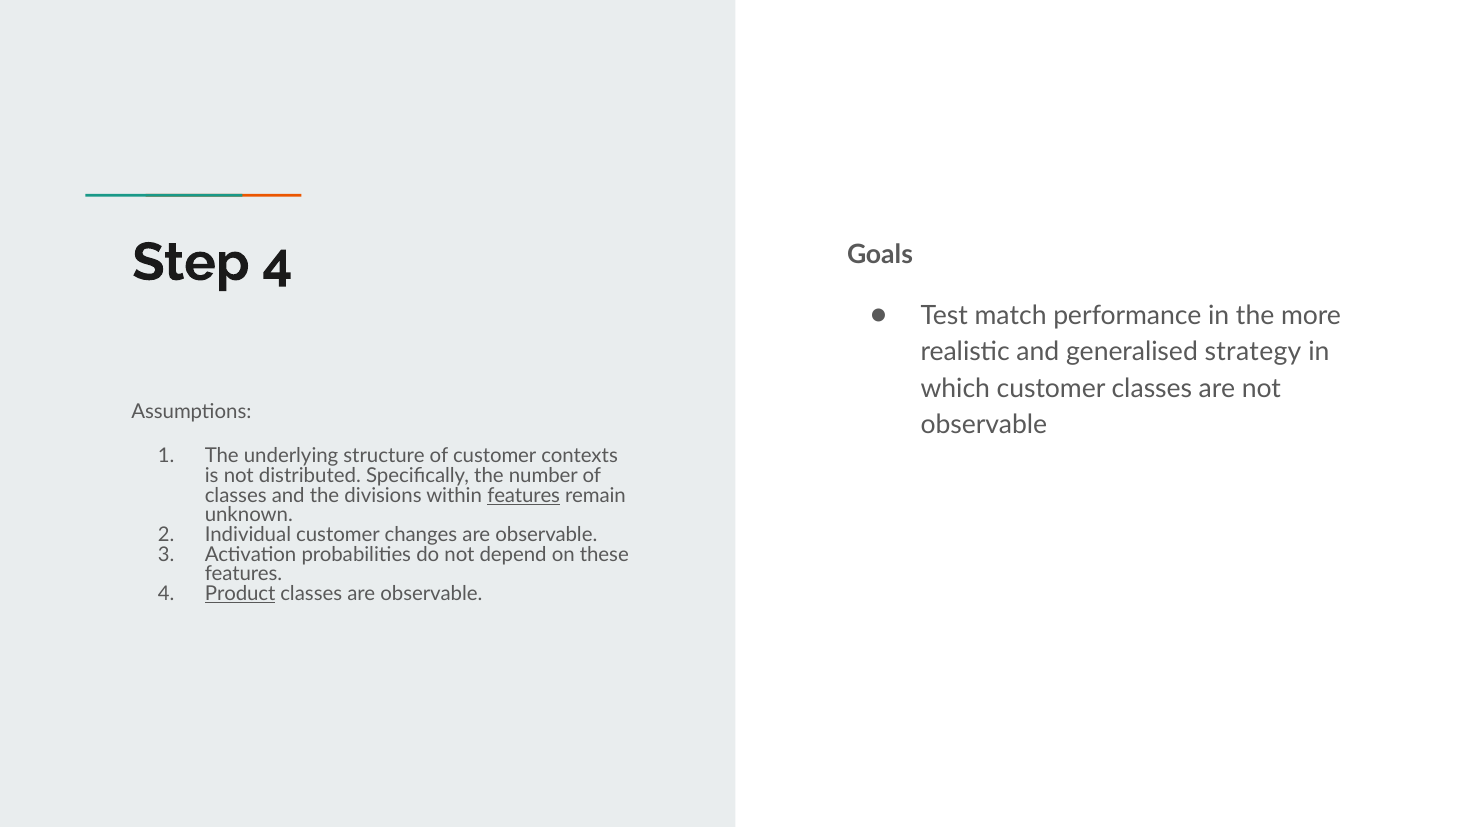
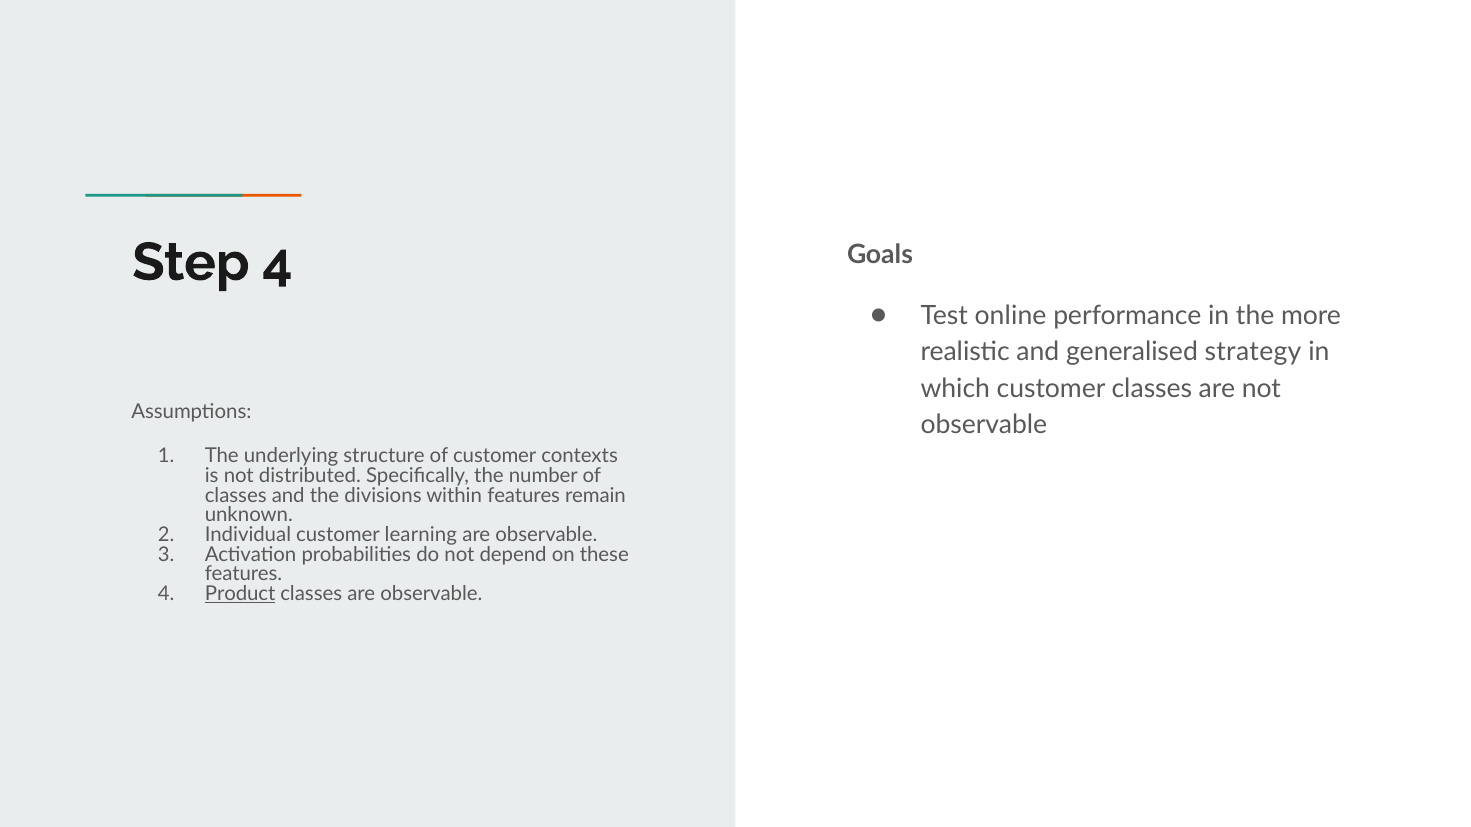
match: match -> online (1011, 316)
features underline: present -> none (524, 496)
changes: changes -> learning (421, 535)
